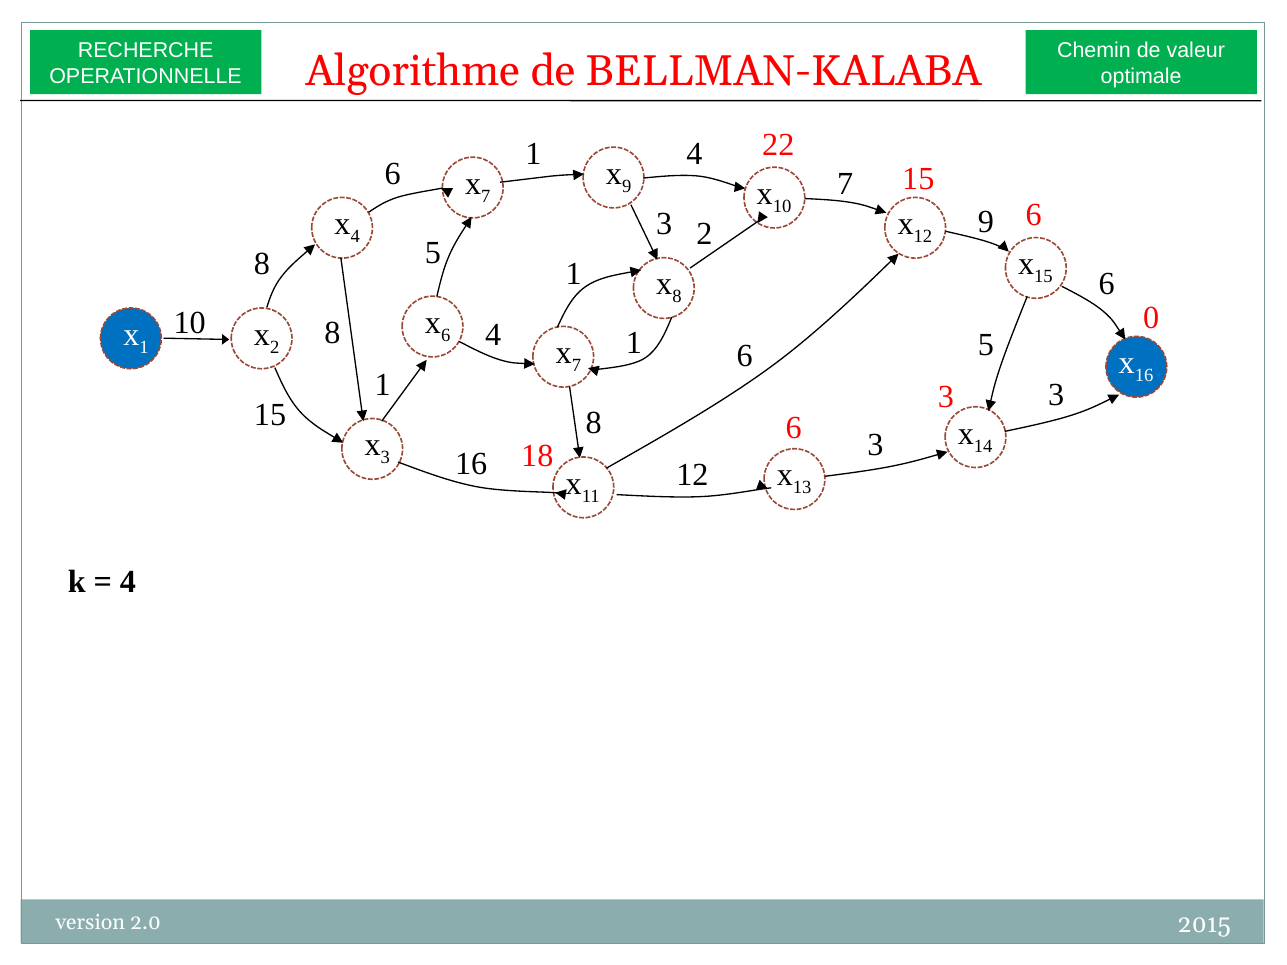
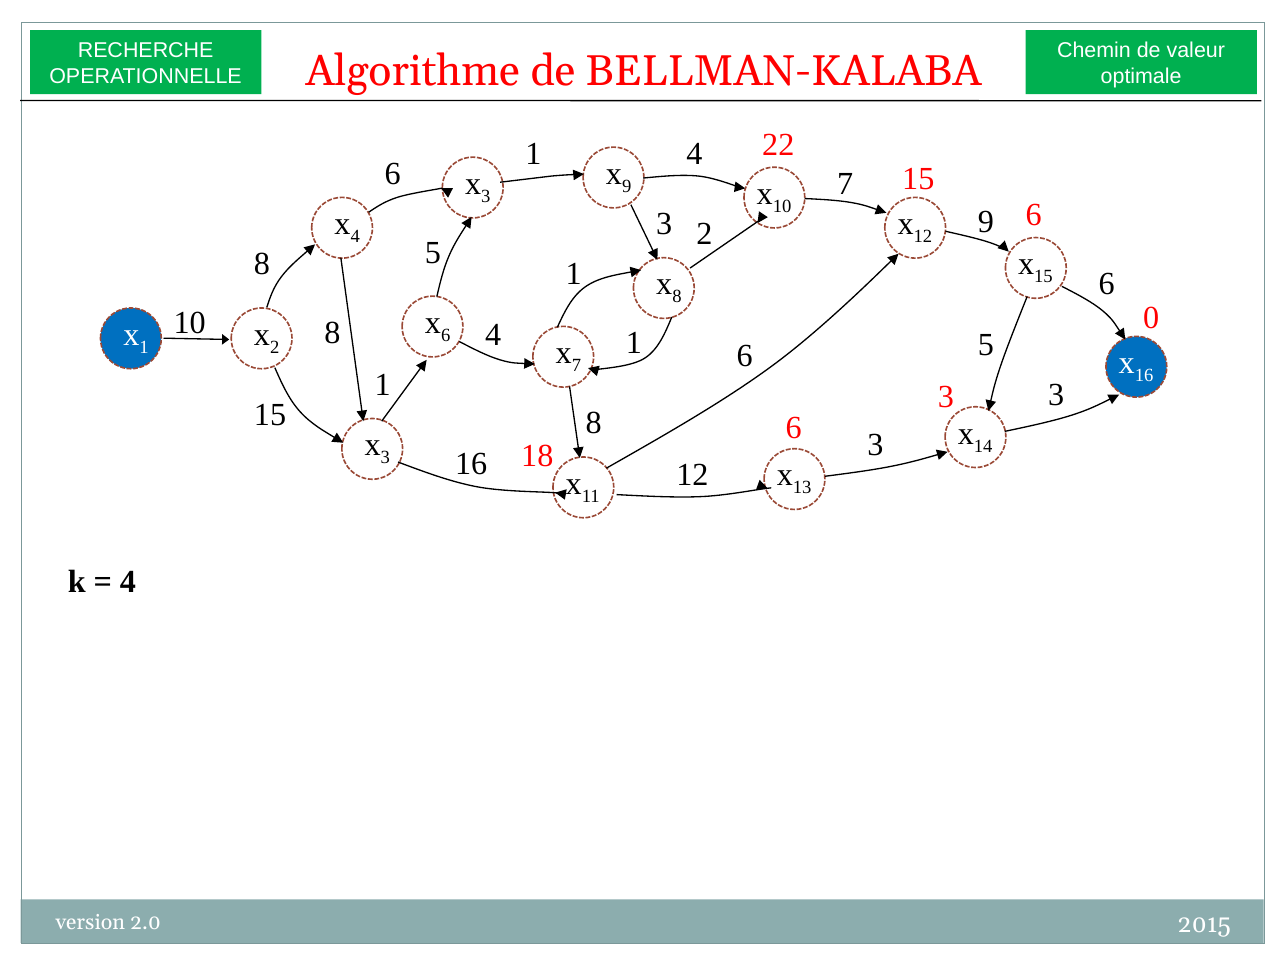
7: 7 -> 3 (486, 196)
